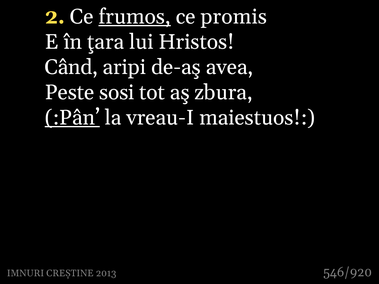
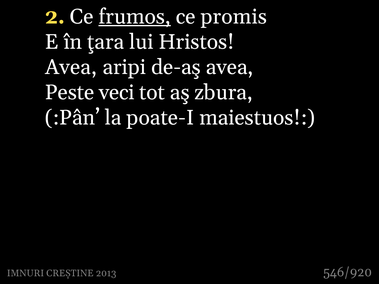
Când: Când -> Avea (71, 67)
sosi: sosi -> veci (117, 92)
:Pân underline: present -> none (72, 118)
vreau-I: vreau-I -> poate-I (160, 118)
